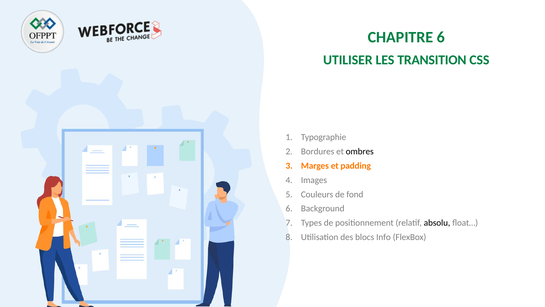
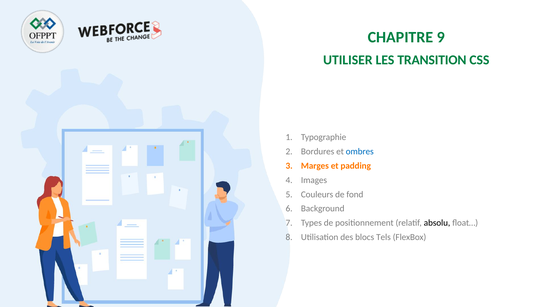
CHAPITRE 6: 6 -> 9 (441, 37)
ombres colour: black -> blue (360, 151)
Info: Info -> Tels (383, 237)
